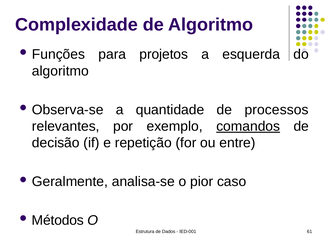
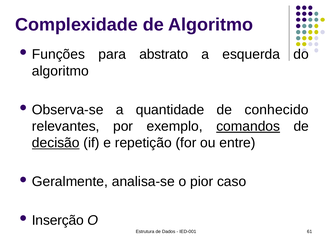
projetos: projetos -> abstrato (164, 54)
processos: processos -> conhecido (277, 110)
decisão underline: none -> present (56, 143)
Métodos: Métodos -> Inserção (58, 220)
